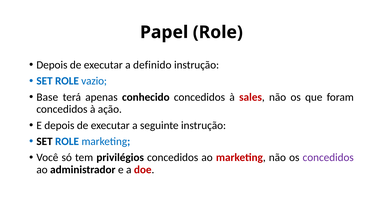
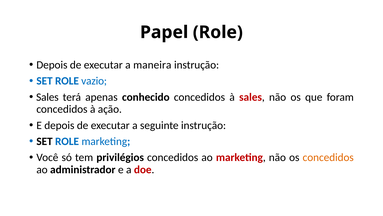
definido: definido -> maneira (152, 65)
Base: Base -> Sales (47, 97)
concedidos colour: purple -> orange (328, 157)
